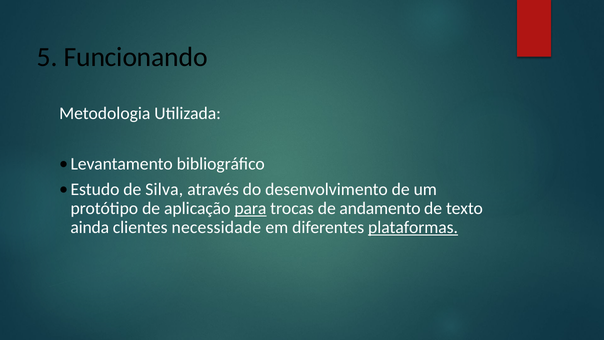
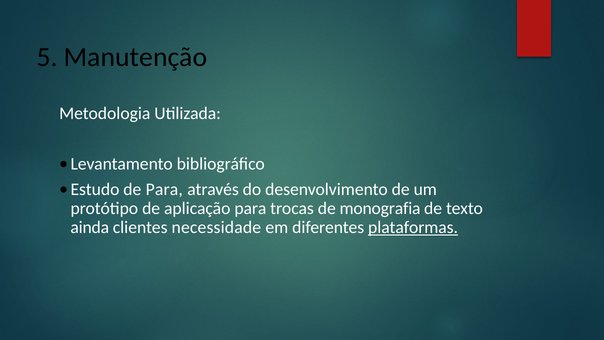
Funcionando: Funcionando -> Manutenção (136, 57)
de Silva: Silva -> Para (164, 189)
para underline: present -> none (250, 208)
andamento: andamento -> monografia (380, 208)
